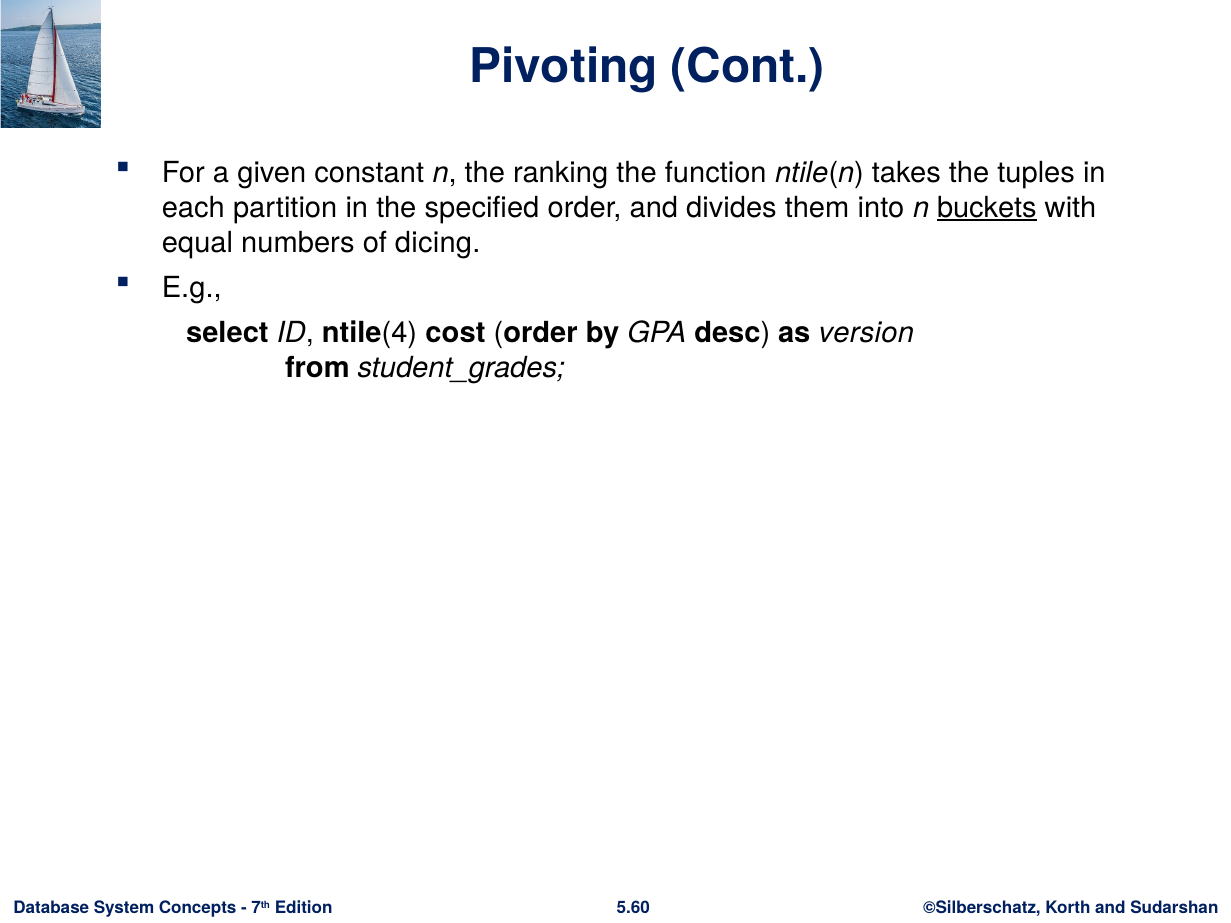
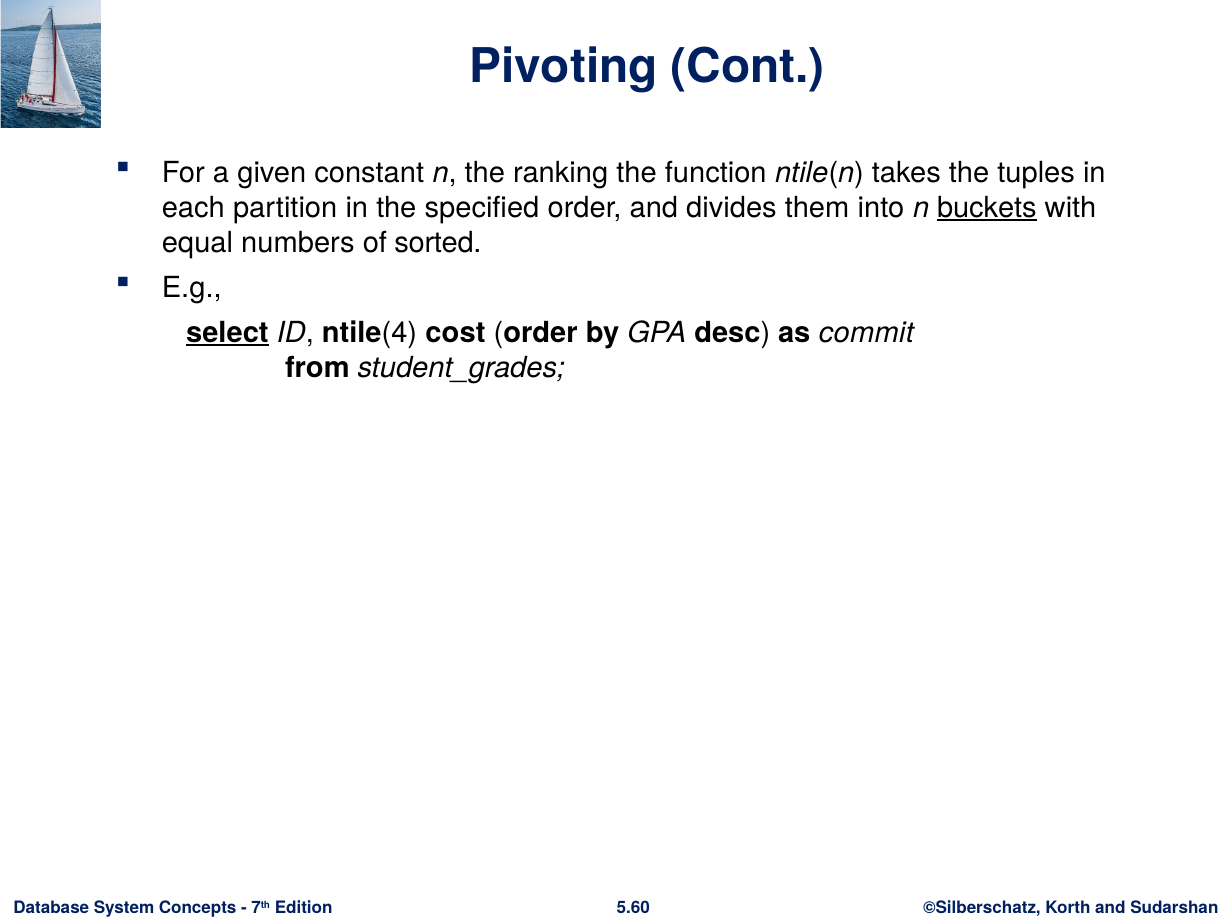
dicing: dicing -> sorted (438, 243)
select underline: none -> present (227, 333)
version: version -> commit (866, 333)
